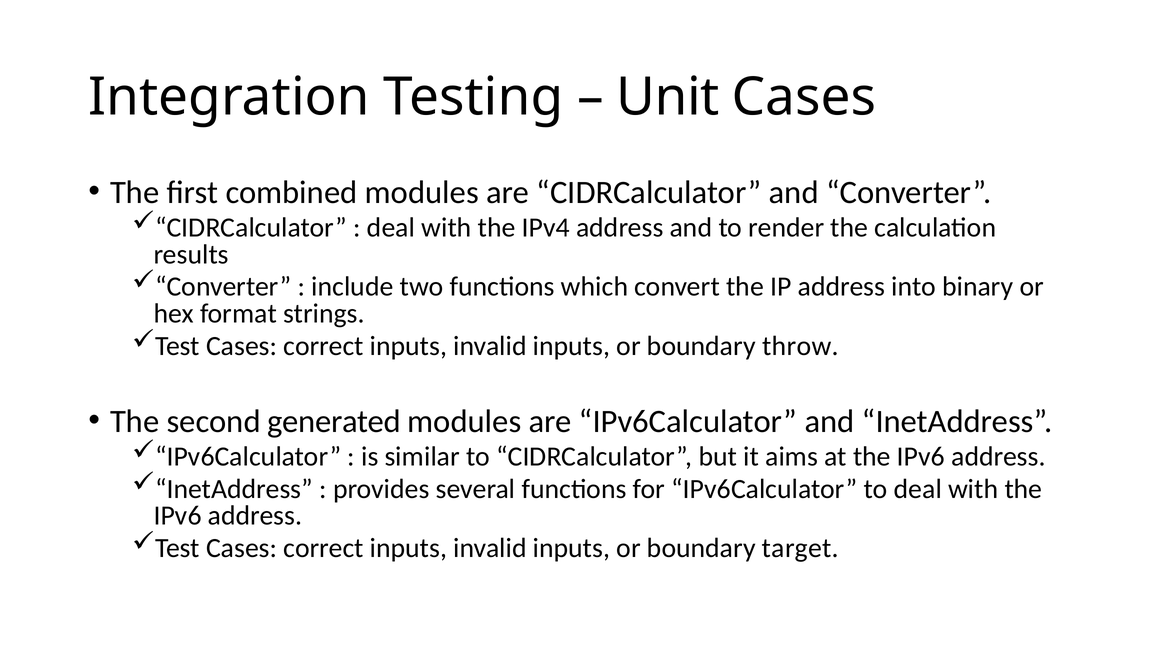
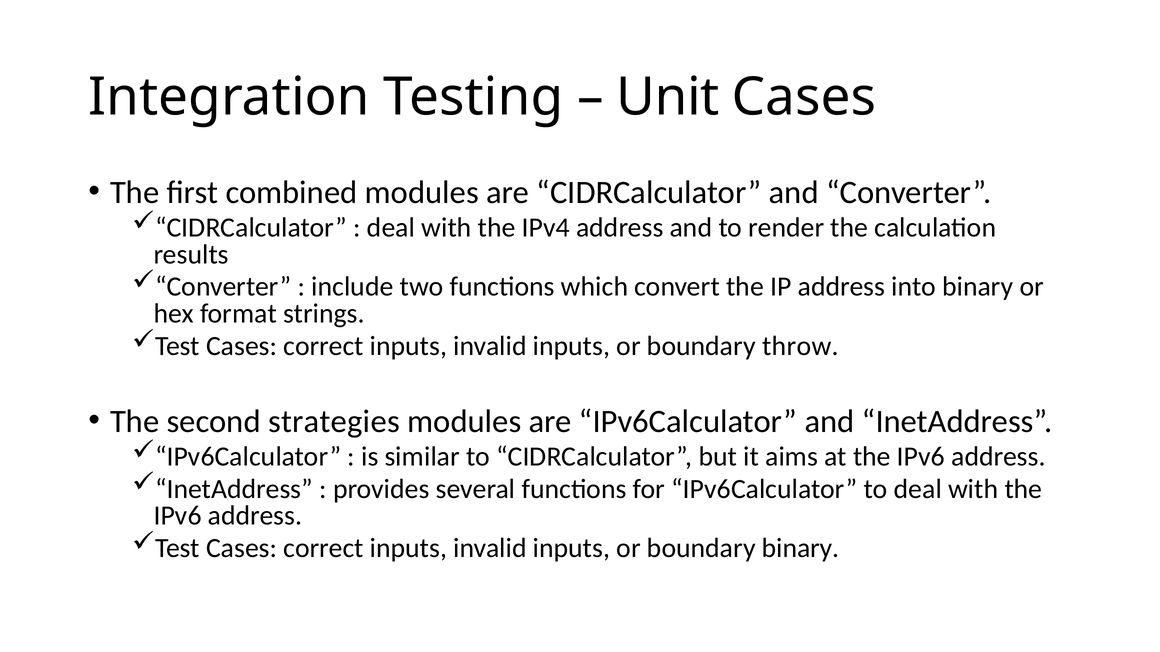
generated: generated -> strategies (334, 422)
boundary target: target -> binary (801, 549)
